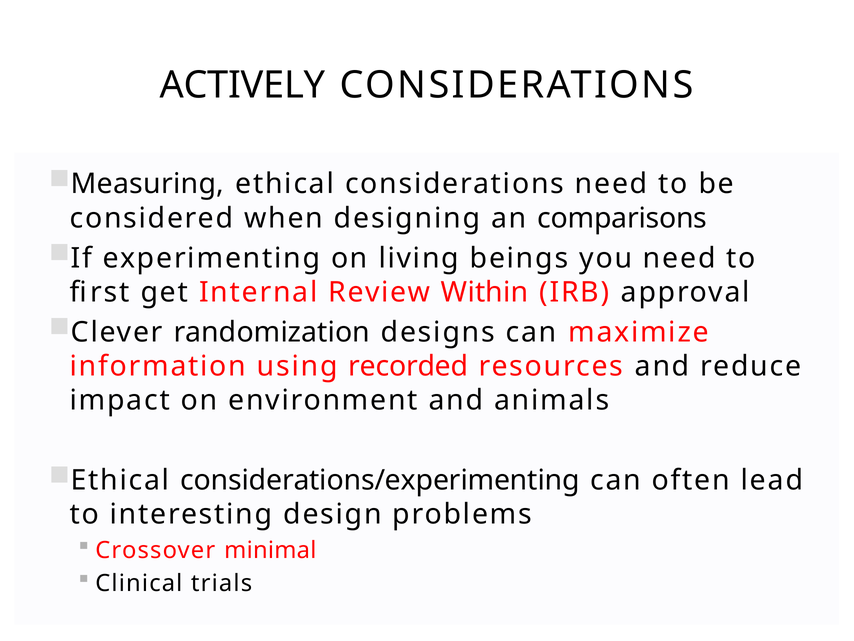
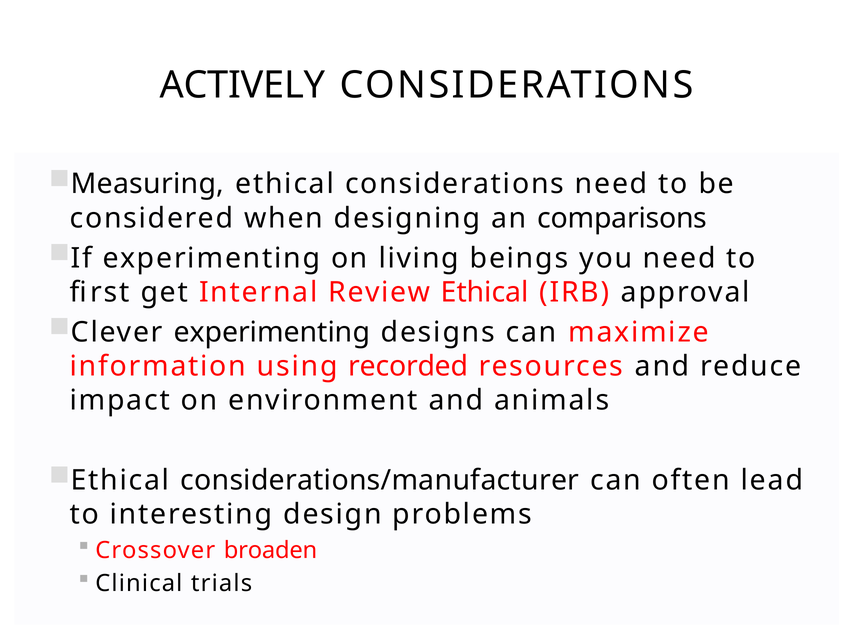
Review Within: Within -> Ethical (485, 292)
Clever randomization: randomization -> experimenting (272, 332)
considerations/experimenting: considerations/experimenting -> considerations/manufacturer (380, 480)
minimal: minimal -> broaden (271, 550)
